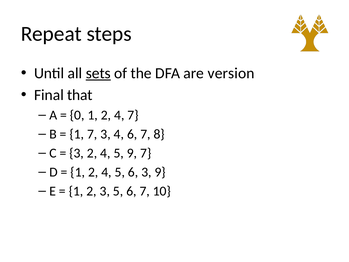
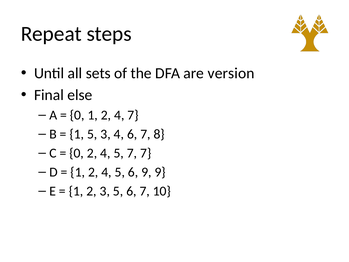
sets underline: present -> none (98, 73)
that: that -> else (80, 95)
1 7: 7 -> 5 (92, 134)
3: 3 -> 0 (77, 153)
5 9: 9 -> 7 (132, 153)
6 3: 3 -> 9 (146, 172)
